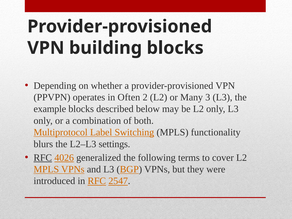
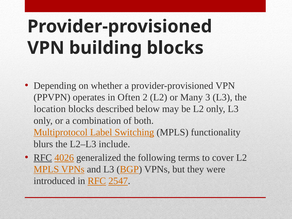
example: example -> location (50, 109)
settings: settings -> include (114, 144)
